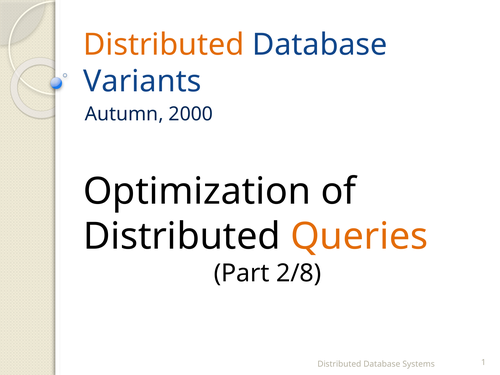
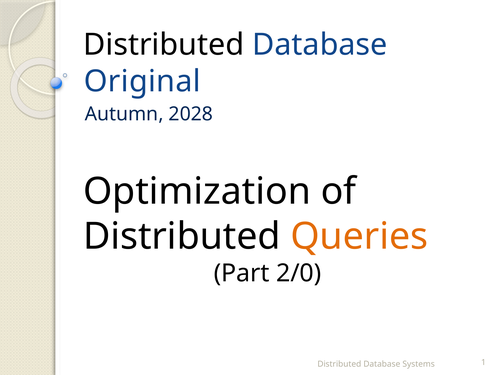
Distributed colour: orange -> black (164, 45)
Variants: Variants -> Original (142, 82)
2000: 2000 -> 2028 (191, 114)
2/8: 2/8 -> 2/0 (299, 273)
